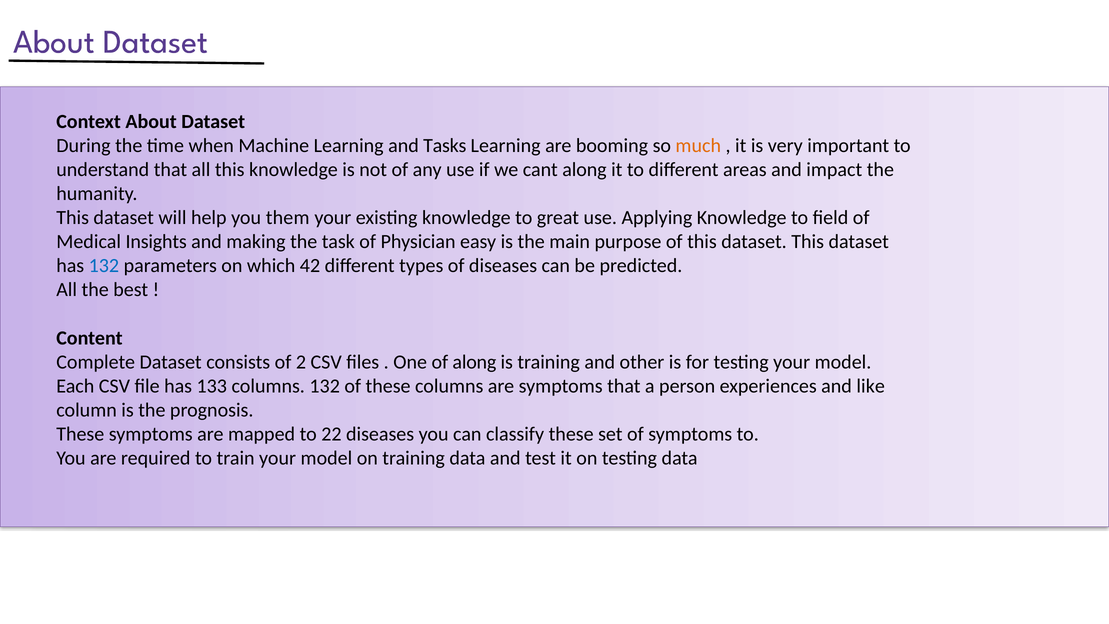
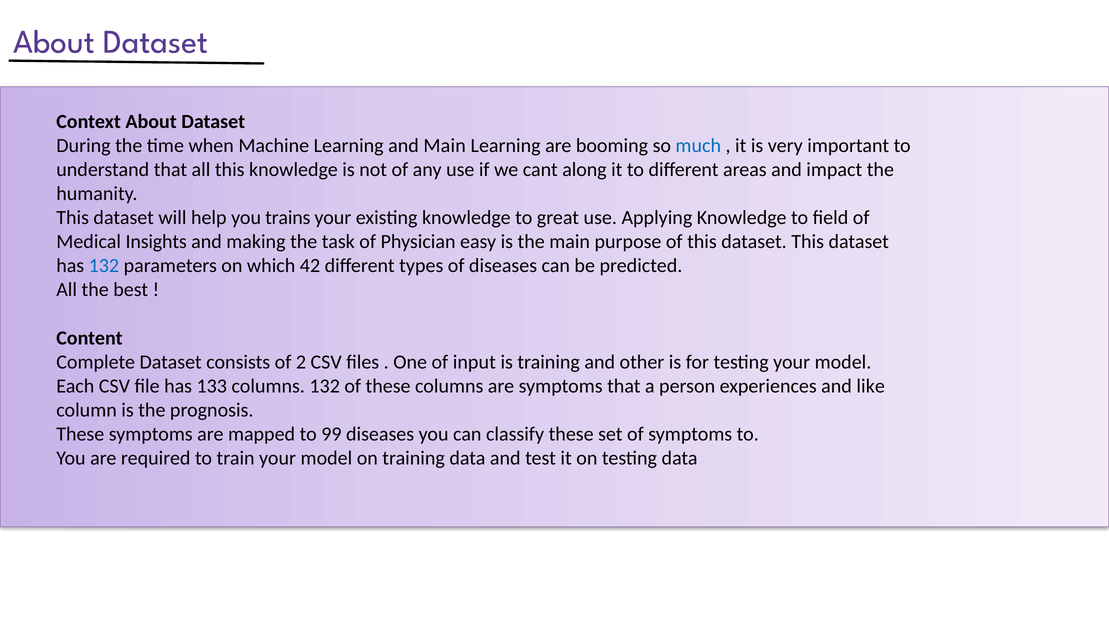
and Tasks: Tasks -> Main (445, 146)
much colour: orange -> blue (698, 146)
them: them -> trains (288, 218)
of along: along -> input (474, 362)
22: 22 -> 99 (331, 434)
